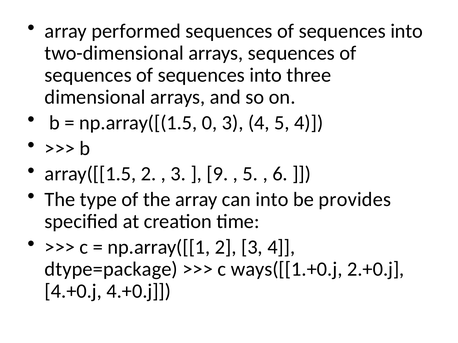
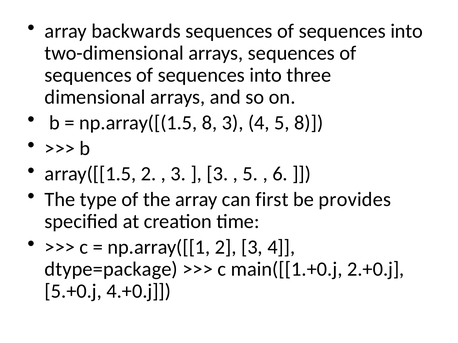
performed: performed -> backwards (136, 31)
np.array([(1.5 0: 0 -> 8 (210, 123)
5 4: 4 -> 8 (309, 123)
9: 9 -> 3 (217, 174)
can into: into -> first (272, 200)
ways([[1.+0.j: ways([[1.+0.j -> main([[1.+0.j (287, 269)
4.+0.j: 4.+0.j -> 5.+0.j (73, 291)
